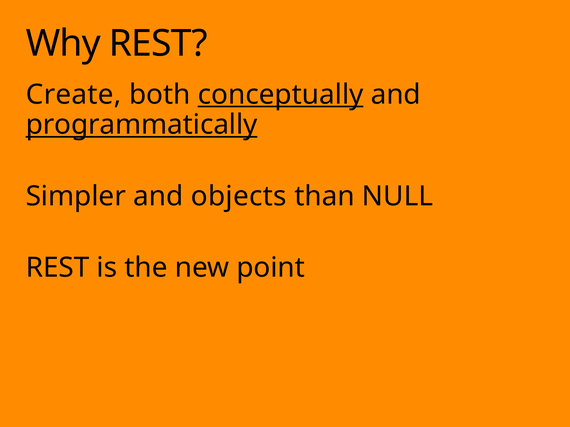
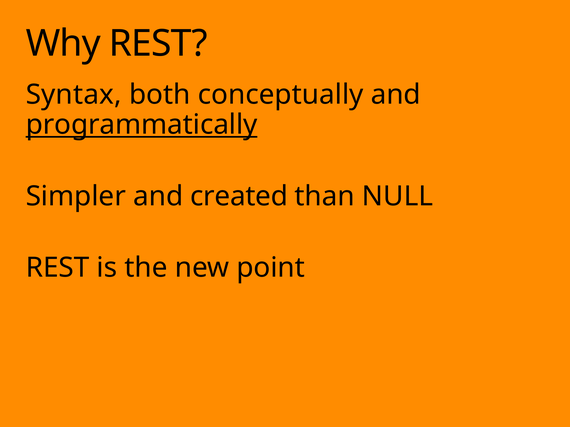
Create: Create -> Syntax (74, 95)
conceptually underline: present -> none (281, 95)
objects: objects -> created (239, 196)
